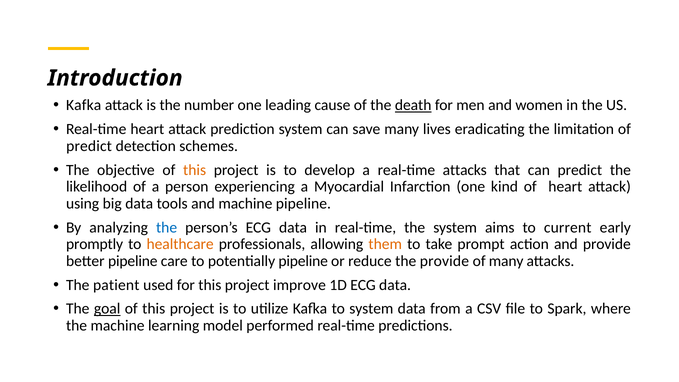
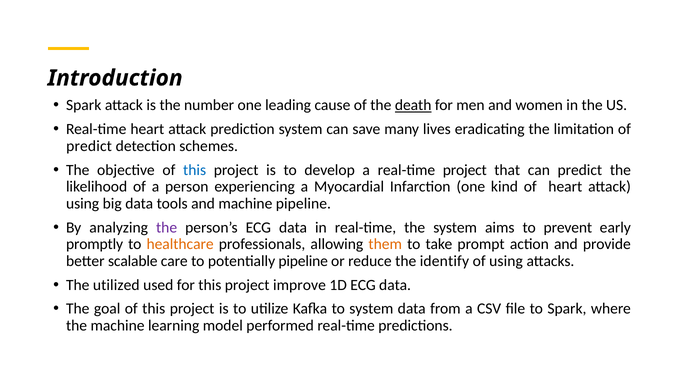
Kafka: Kafka -> Spark (84, 105)
this colour: orange -> blue (195, 170)
real-time attacks: attacks -> project (465, 170)
the colour: blue -> purple (167, 227)
current: current -> prevent (568, 227)
better pipeline: pipeline -> scalable (133, 261)
the provide: provide -> identify (444, 261)
of many: many -> using (506, 261)
patient: patient -> utilized (116, 285)
goal underline: present -> none (107, 309)
